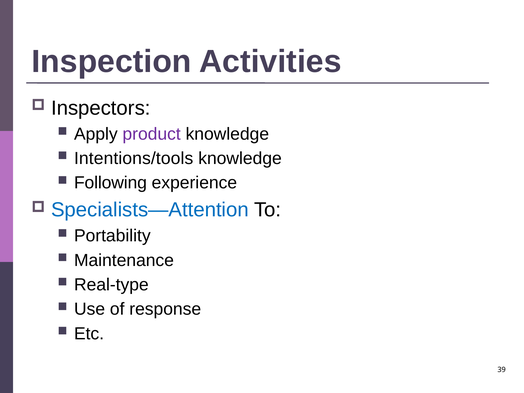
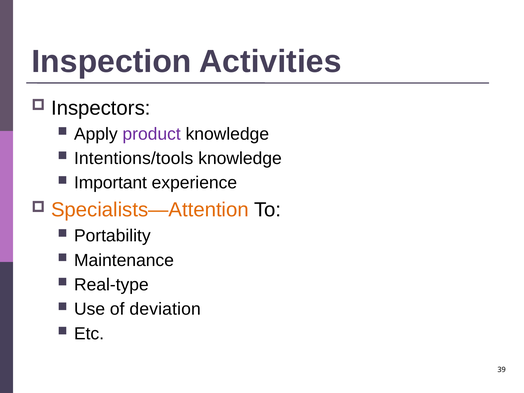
Following: Following -> Important (110, 183)
Specialists—Attention colour: blue -> orange (150, 210)
response: response -> deviation (165, 309)
